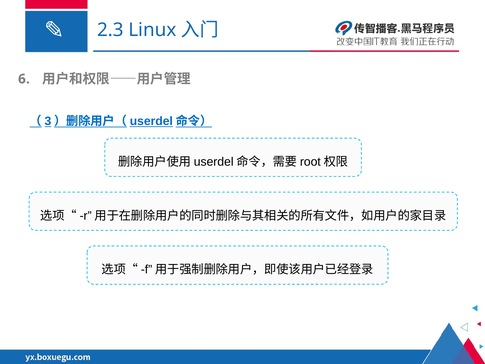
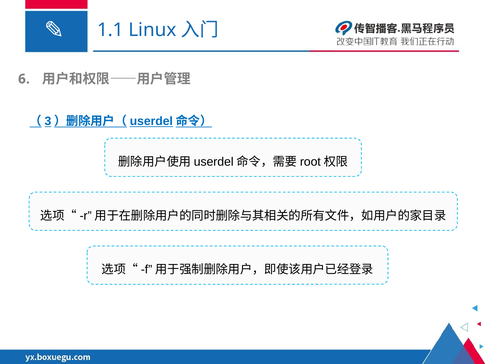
2.3: 2.3 -> 1.1 (110, 30)
